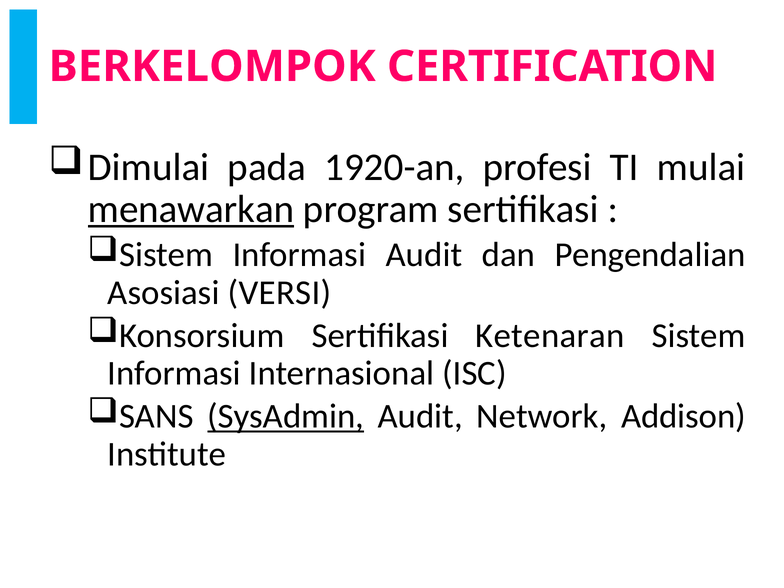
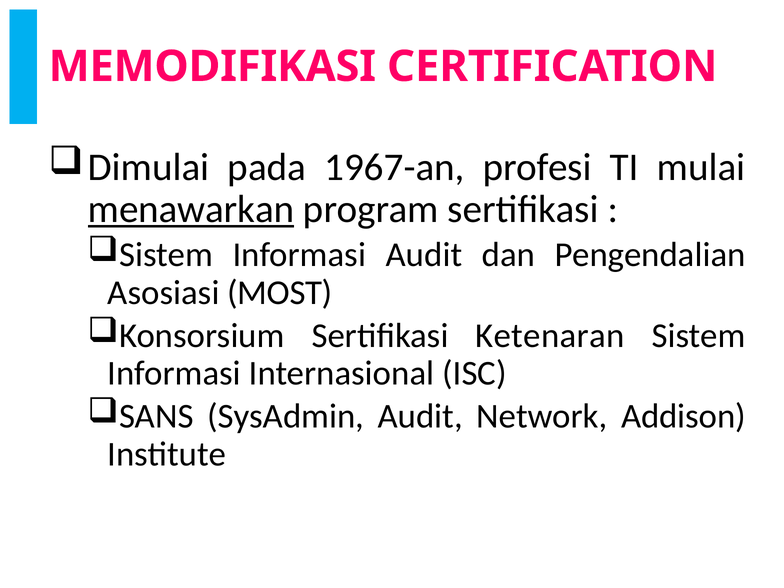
BERKELOMPOK: BERKELOMPOK -> MEMODIFIKASI (212, 67)
1920-an: 1920-an -> 1967-an (394, 167)
VERSI: VERSI -> MOST (280, 293)
SysAdmin underline: present -> none (286, 416)
